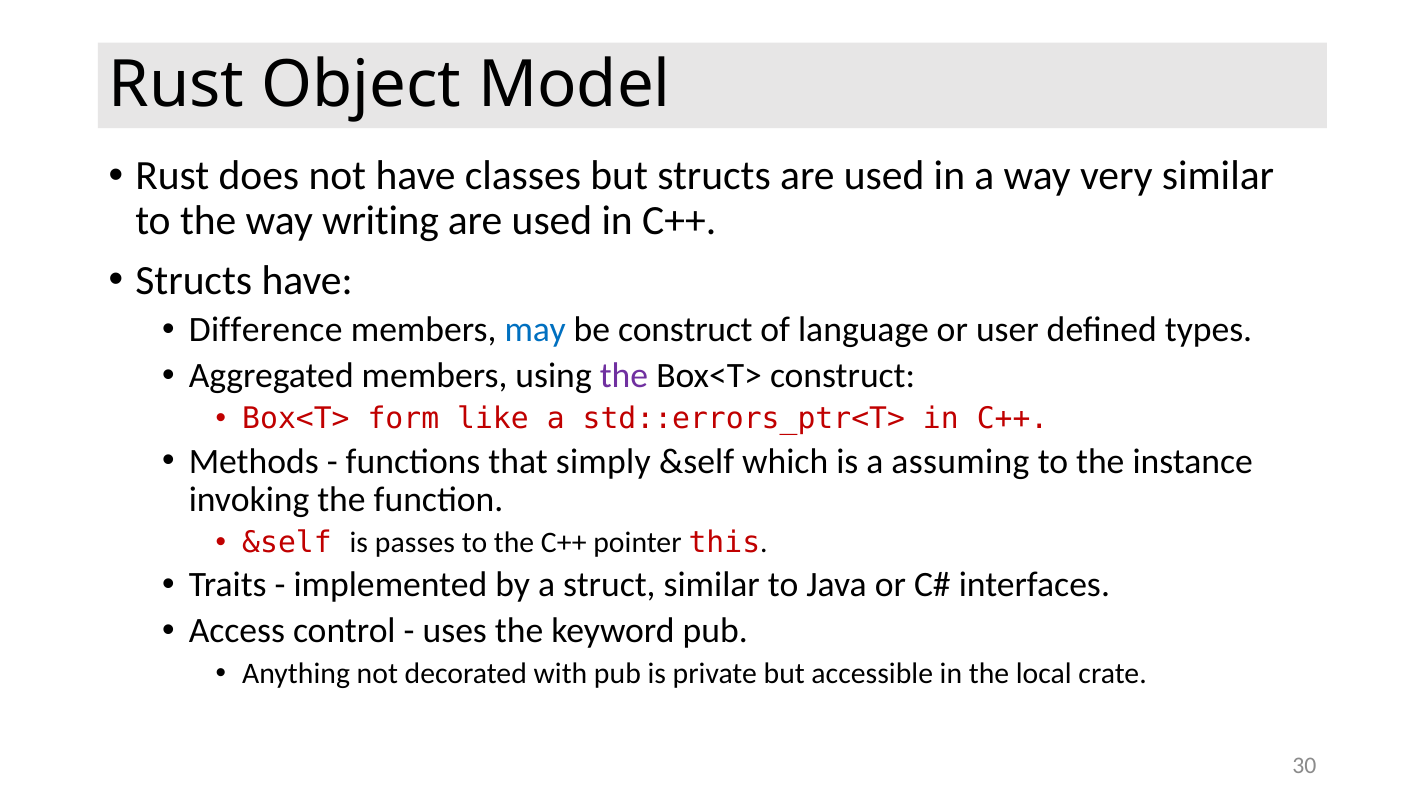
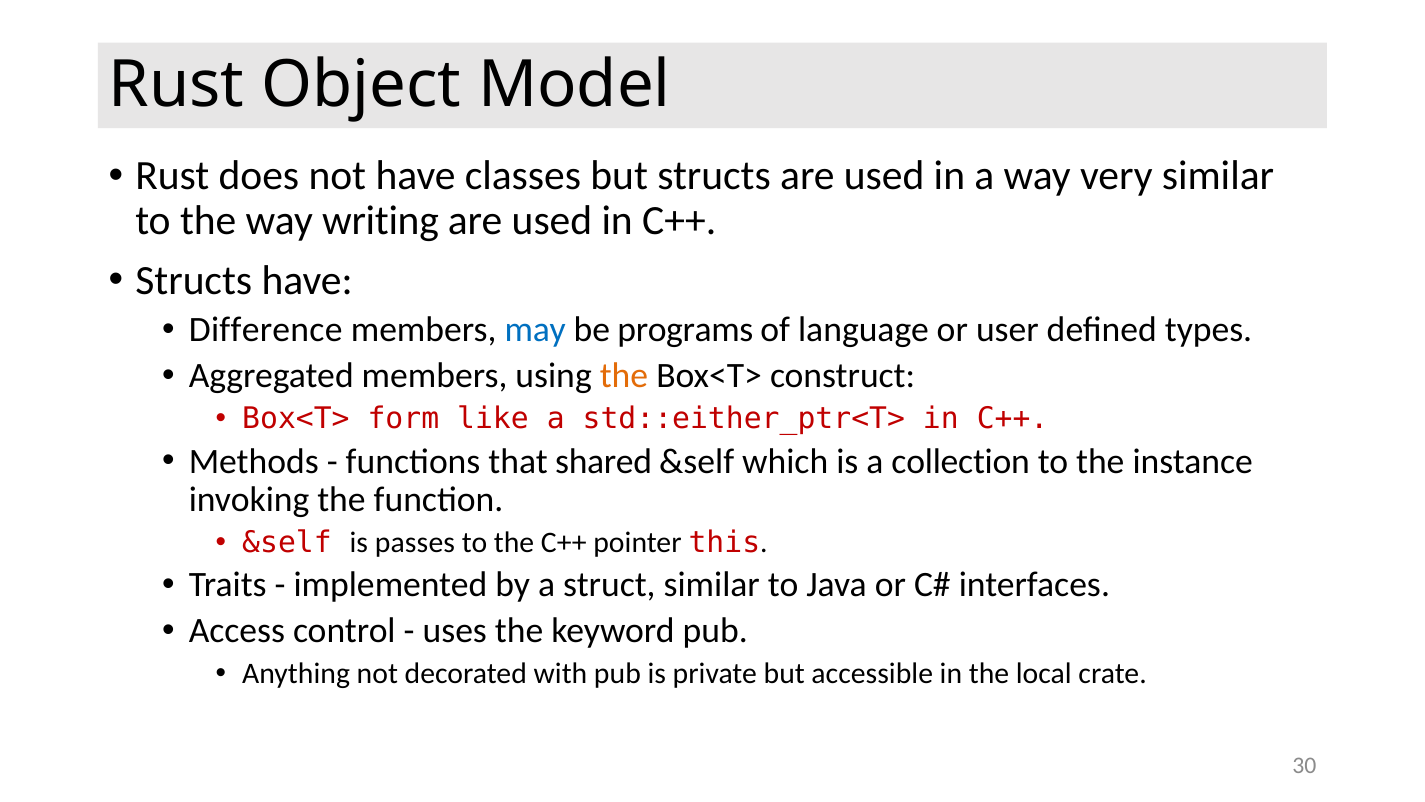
be construct: construct -> programs (685, 330)
the colour: purple -> orange (624, 376)
std::errors_ptr<T>: std::errors_ptr<T> -> std::either_ptr<T> (744, 418)
simply: simply -> shared (604, 461)
assuming: assuming -> collection (961, 461)
